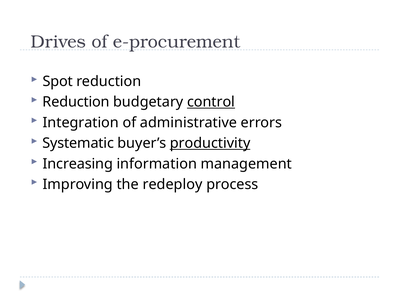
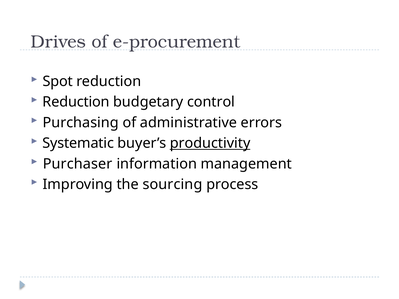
control underline: present -> none (211, 102)
Integration: Integration -> Purchasing (81, 123)
Increasing: Increasing -> Purchaser (78, 164)
redeploy: redeploy -> sourcing (172, 185)
